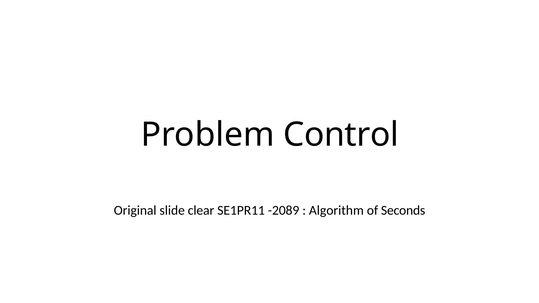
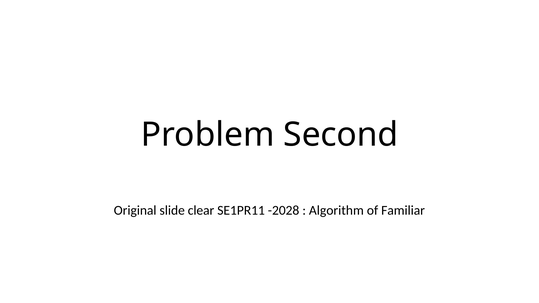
Control: Control -> Second (341, 135)
-2089: -2089 -> -2028 (284, 210)
Seconds: Seconds -> Familiar (403, 210)
